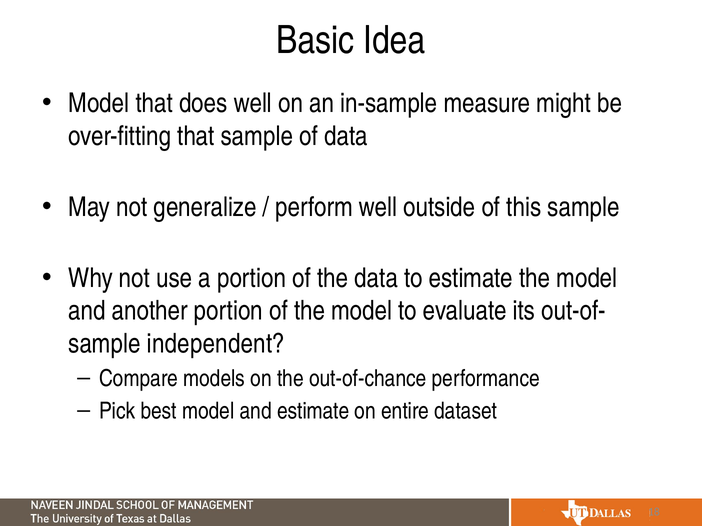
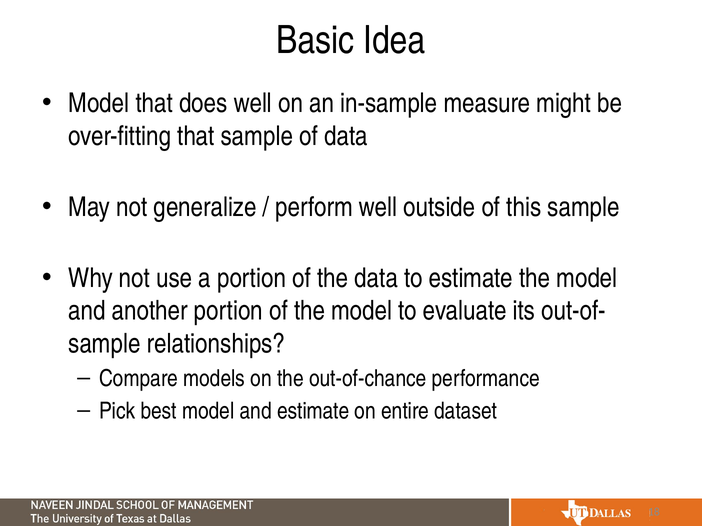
independent: independent -> relationships (216, 344)
